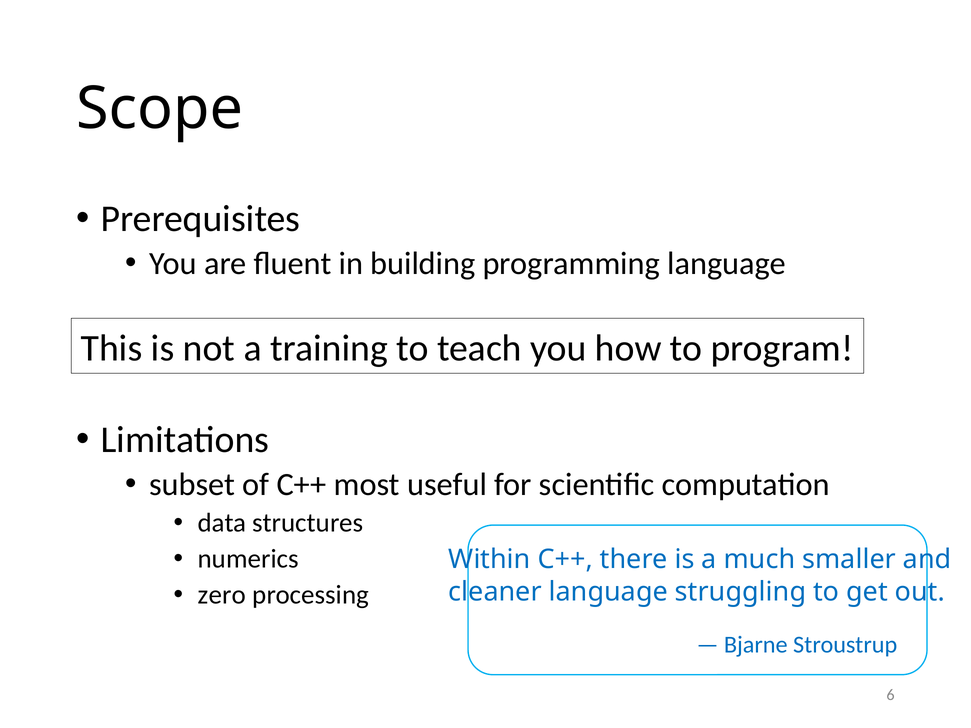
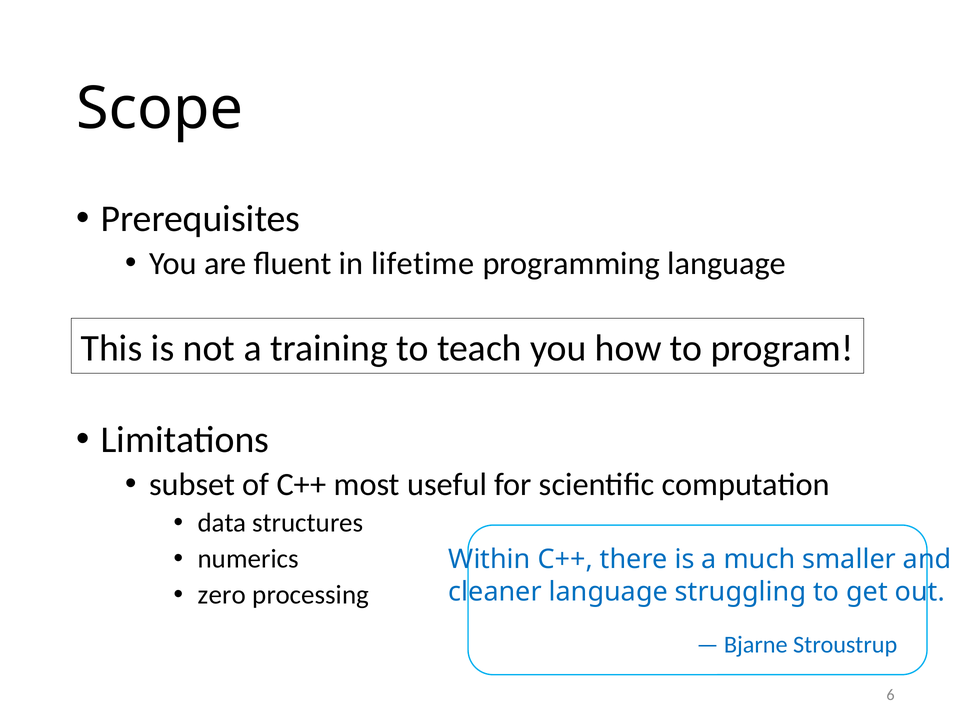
building: building -> lifetime (423, 264)
